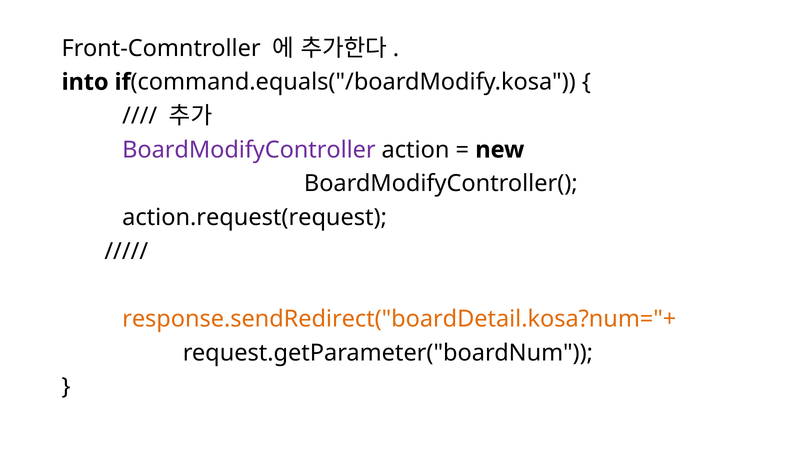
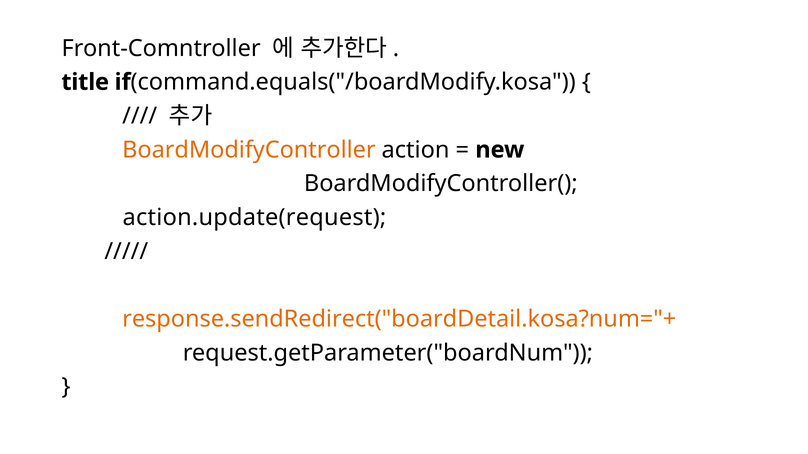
into: into -> title (85, 82)
BoardModifyController colour: purple -> orange (249, 150)
action.request(request: action.request(request -> action.update(request (254, 218)
